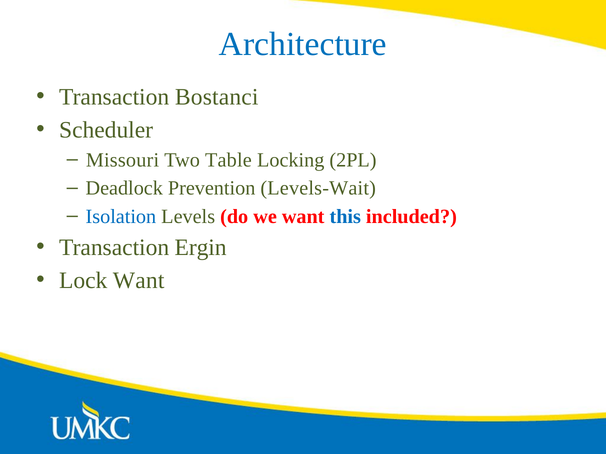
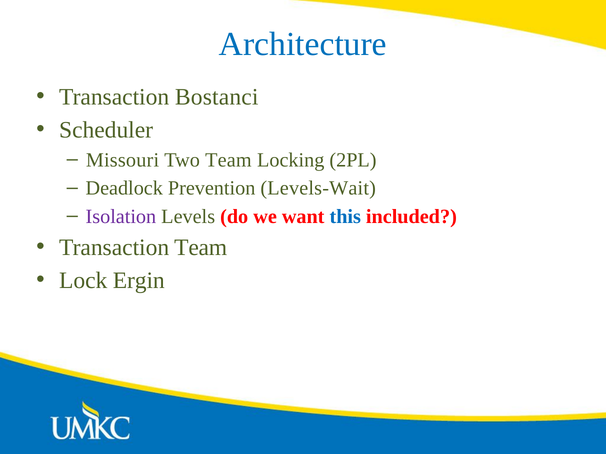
Two Table: Table -> Team (228, 160)
Isolation colour: blue -> purple (121, 217)
Transaction Ergin: Ergin -> Team (201, 248)
Lock Want: Want -> Ergin (139, 281)
